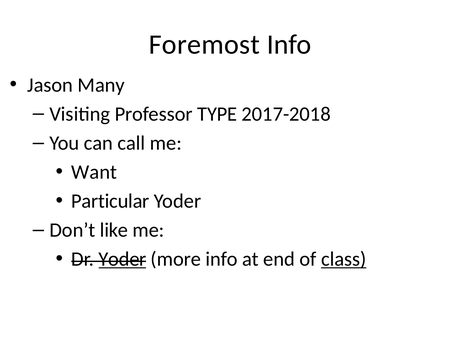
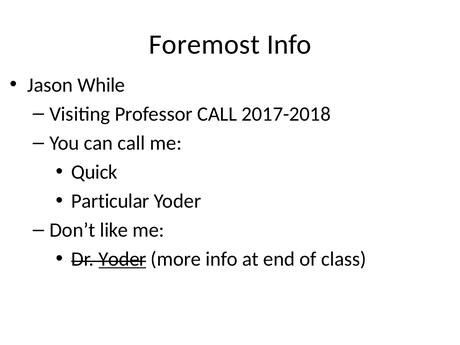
Many: Many -> While (101, 85)
Professor TYPE: TYPE -> CALL (217, 114)
Want: Want -> Quick (94, 172)
class underline: present -> none (344, 259)
